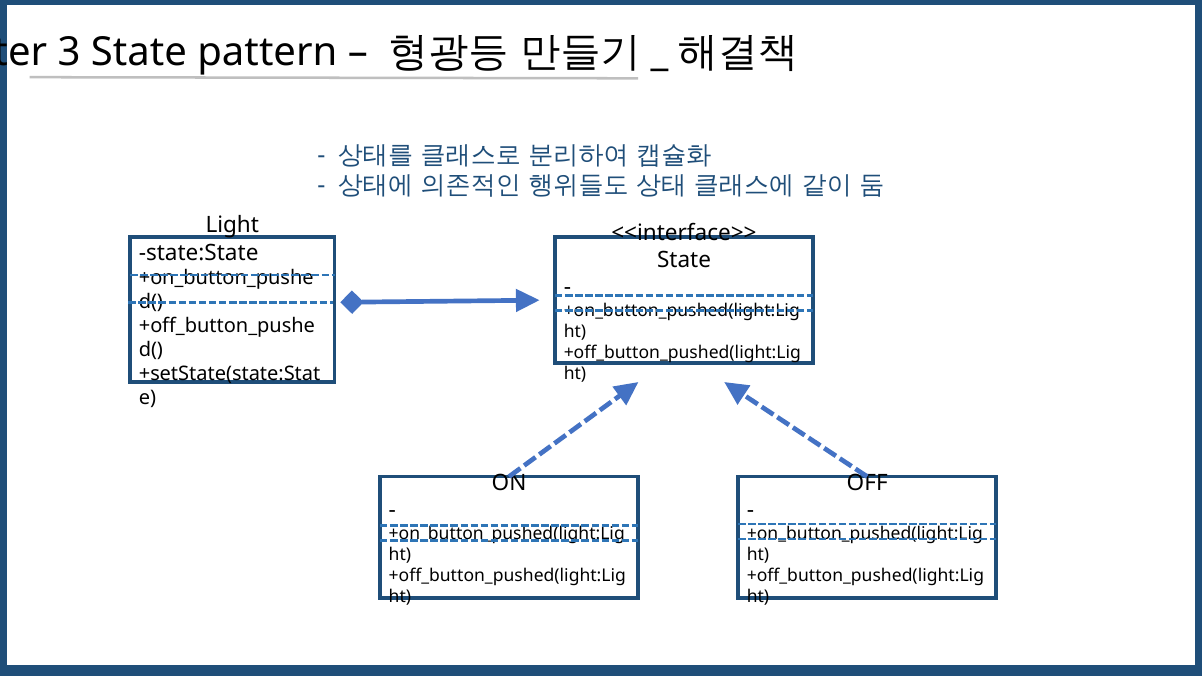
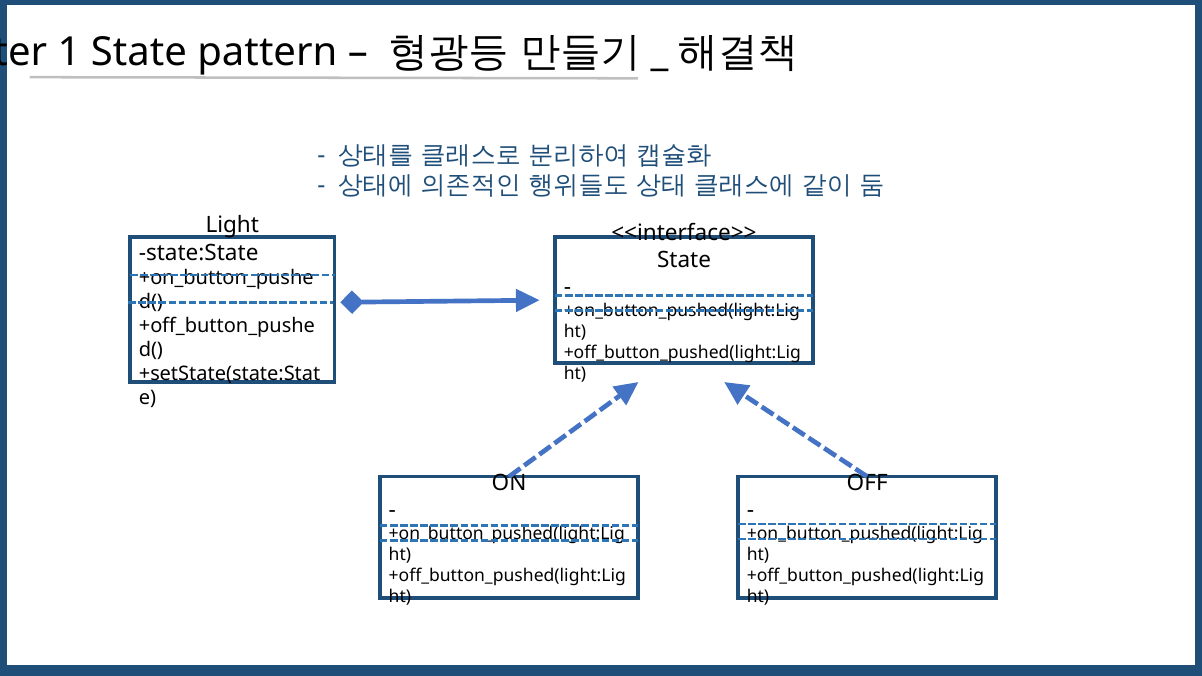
3: 3 -> 1 (69, 52)
